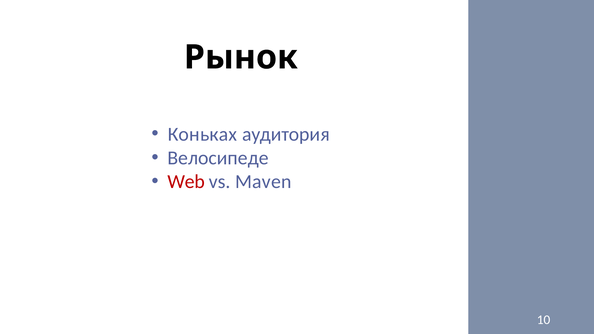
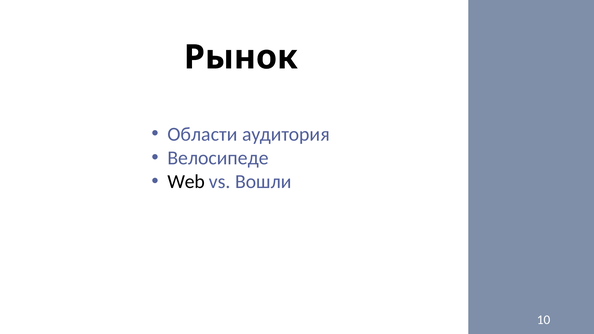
Коньках: Коньках -> Области (203, 134)
Web colour: red -> black (186, 182)
Maven: Maven -> Вошли (263, 182)
